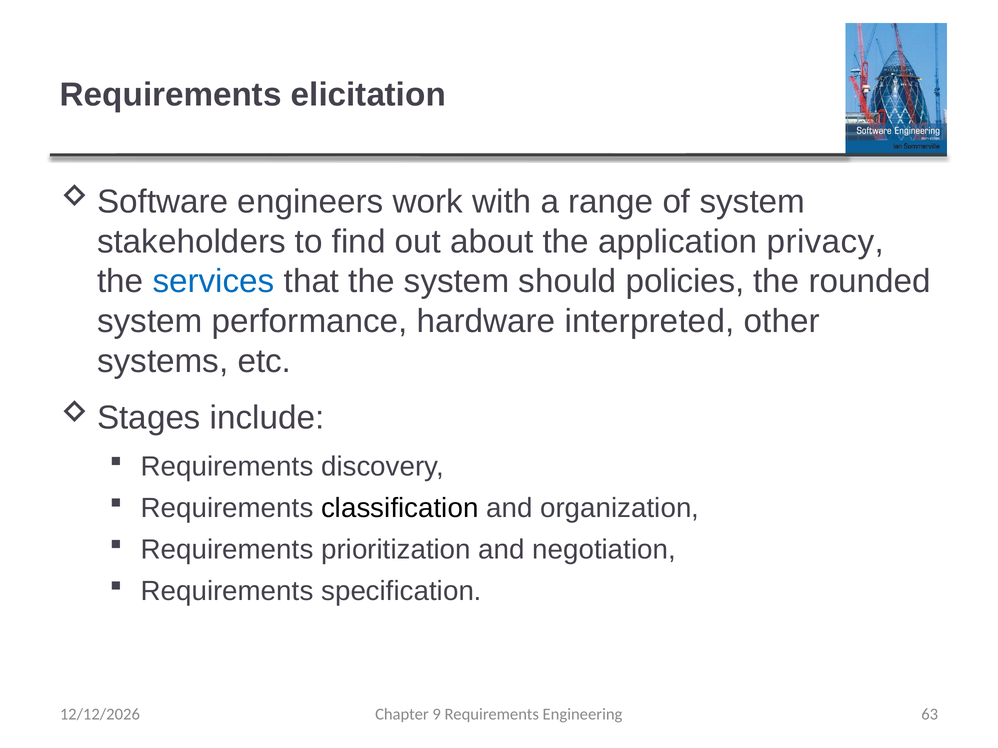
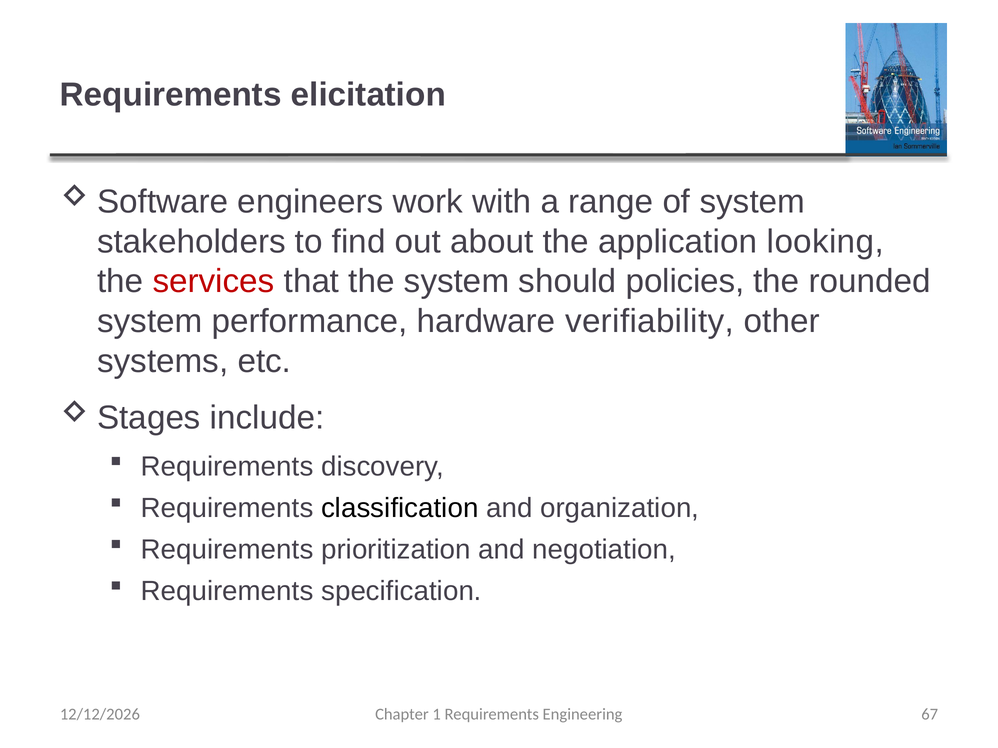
privacy: privacy -> looking (825, 242)
services colour: blue -> red (214, 282)
interpreted: interpreted -> verifiability (649, 322)
9: 9 -> 1 (437, 715)
63: 63 -> 67 (930, 715)
